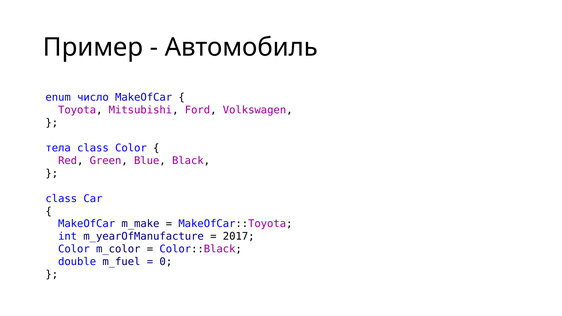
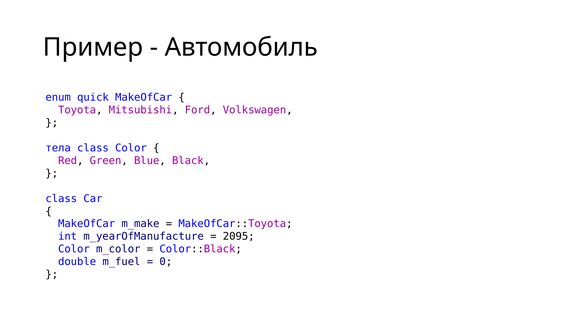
число: число -> quick (93, 97)
2017: 2017 -> 2095 (239, 237)
